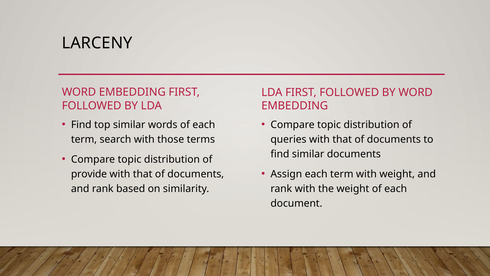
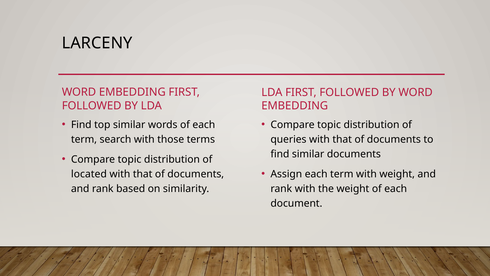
provide: provide -> located (89, 174)
